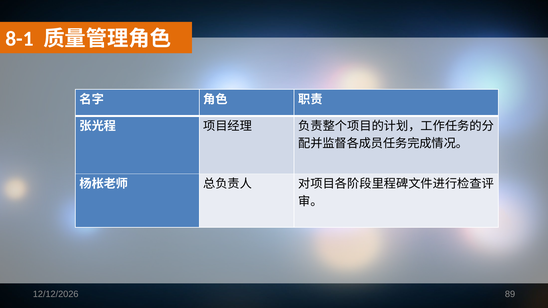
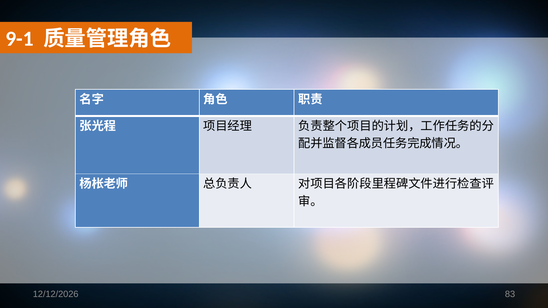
8-1: 8-1 -> 9-1 (19, 39)
89: 89 -> 83 (510, 295)
